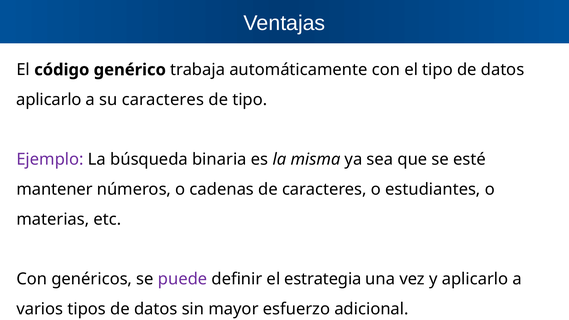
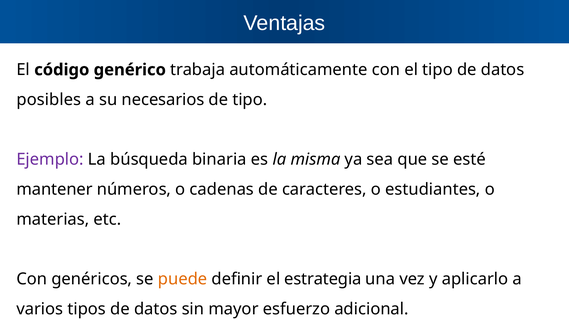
aplicarlo: aplicarlo -> posibles (49, 100)
su caracteres: caracteres -> necesarios (163, 100)
puede colour: purple -> orange (183, 279)
